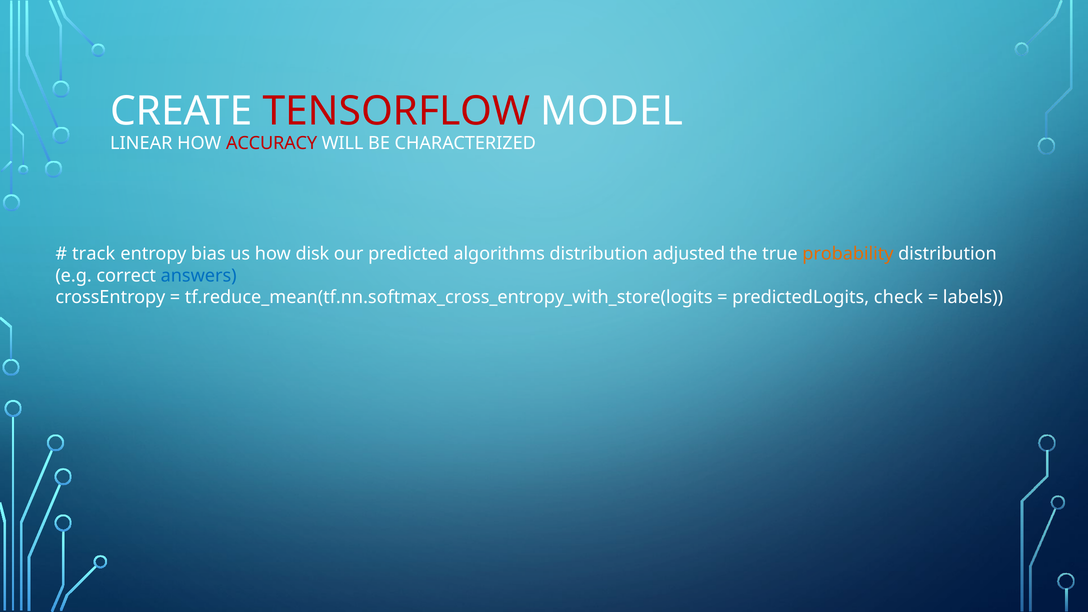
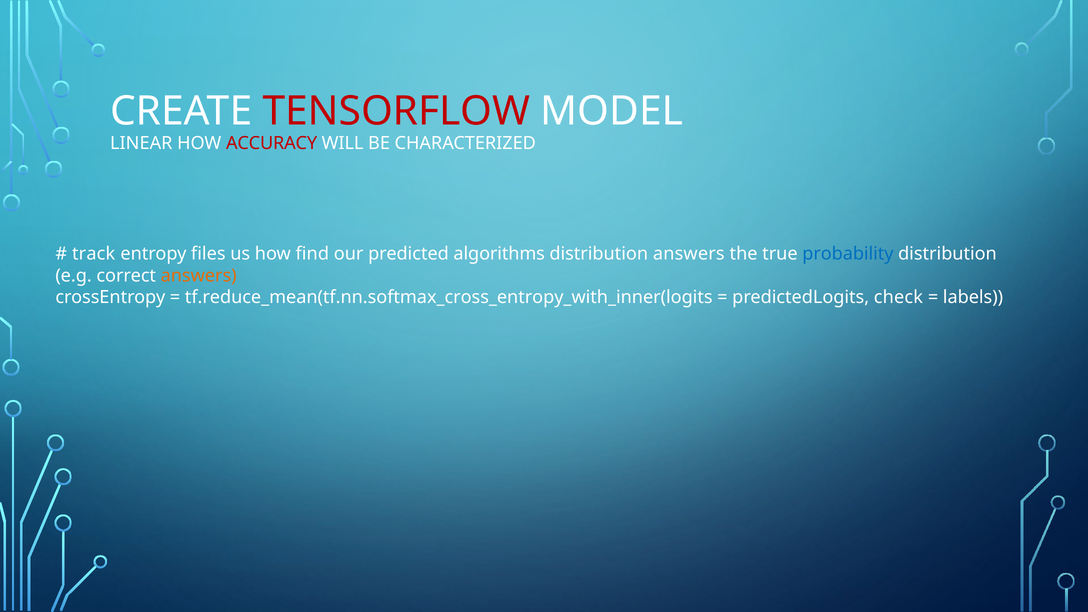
bias: bias -> files (208, 254)
disk: disk -> find (312, 254)
distribution adjusted: adjusted -> answers (689, 254)
probability colour: orange -> blue (848, 254)
answers colour: blue -> orange (199, 276)
tf.reduce_mean(tf.nn.softmax_cross_entropy_with_store(logits: tf.reduce_mean(tf.nn.softmax_cross_entropy_with_store(logits -> tf.reduce_mean(tf.nn.softmax_cross_entropy_with_inner(logits (449, 297)
